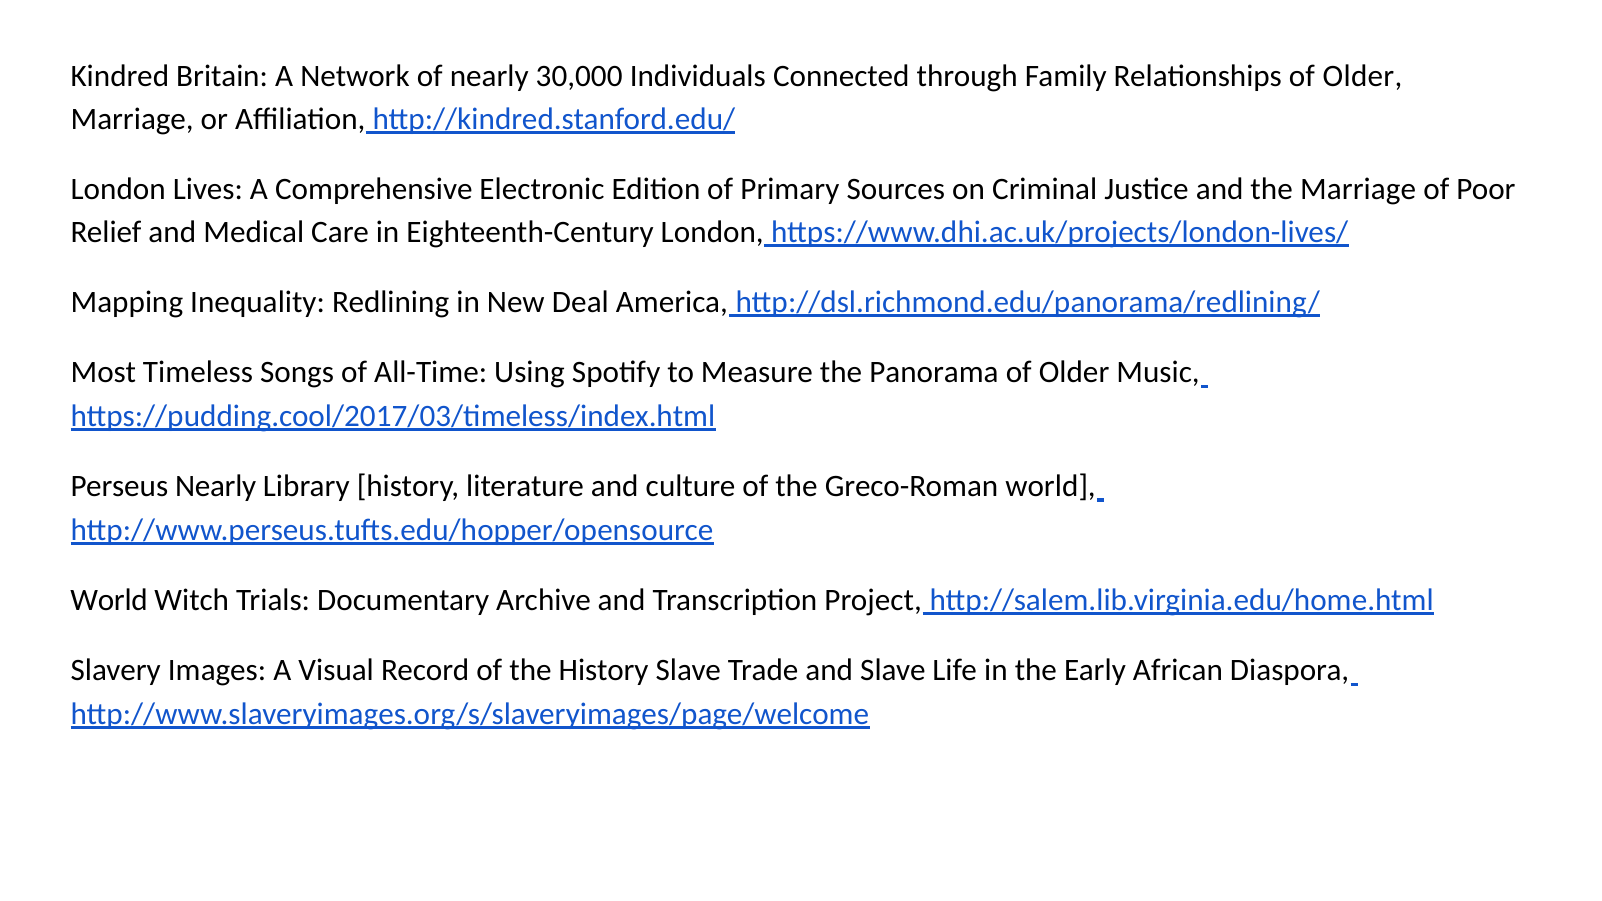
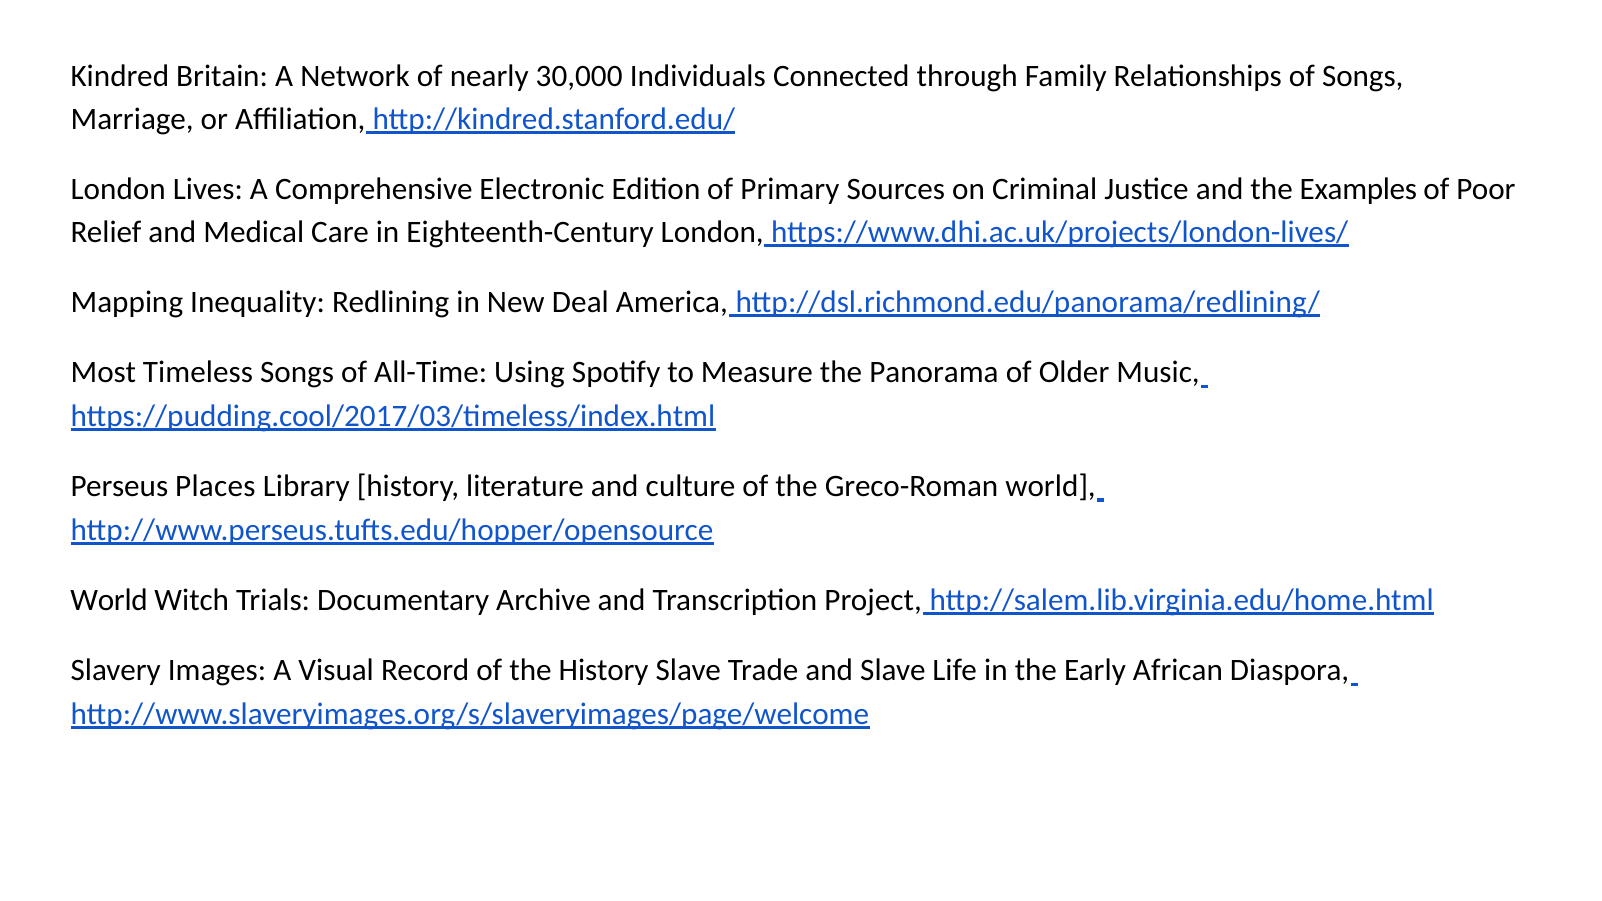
Relationships of Older: Older -> Songs (1363, 76)
the Marriage: Marriage -> Examples (1358, 189)
Perseus Nearly: Nearly -> Places (215, 486)
